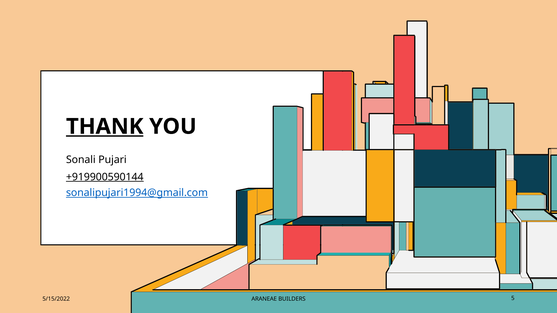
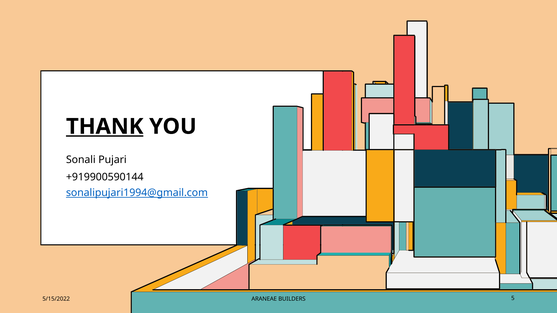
+919900590144 underline: present -> none (105, 177)
